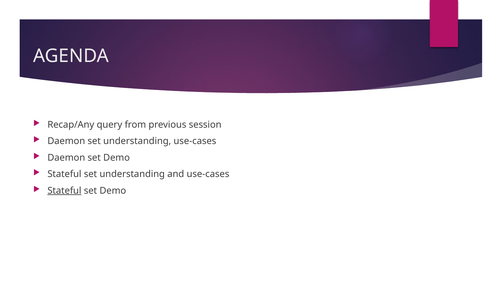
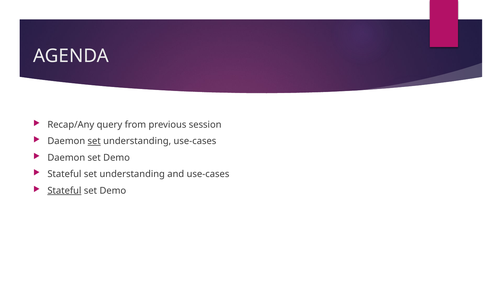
set underline: none -> present (94, 141)
